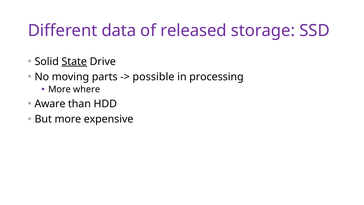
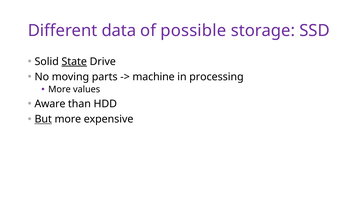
released: released -> possible (193, 31)
possible: possible -> machine (154, 77)
where: where -> values (87, 89)
But underline: none -> present (43, 119)
